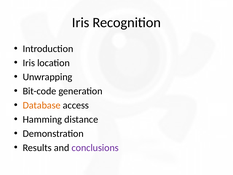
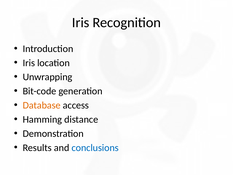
conclusions colour: purple -> blue (95, 147)
